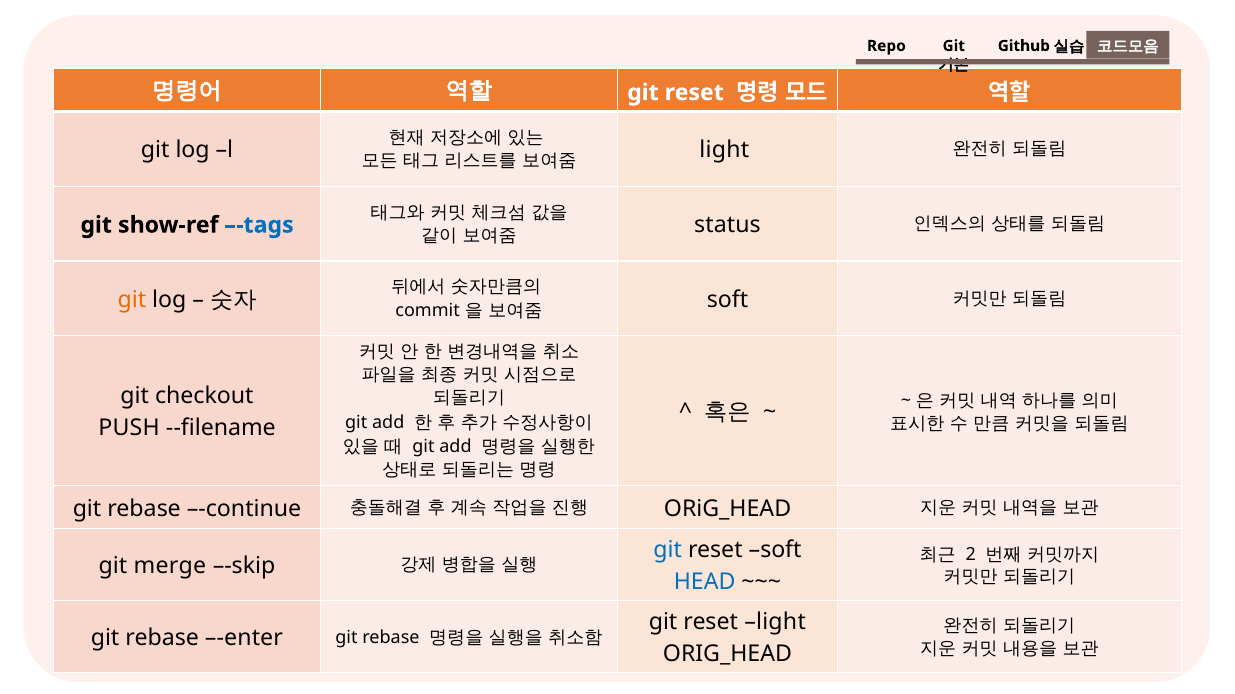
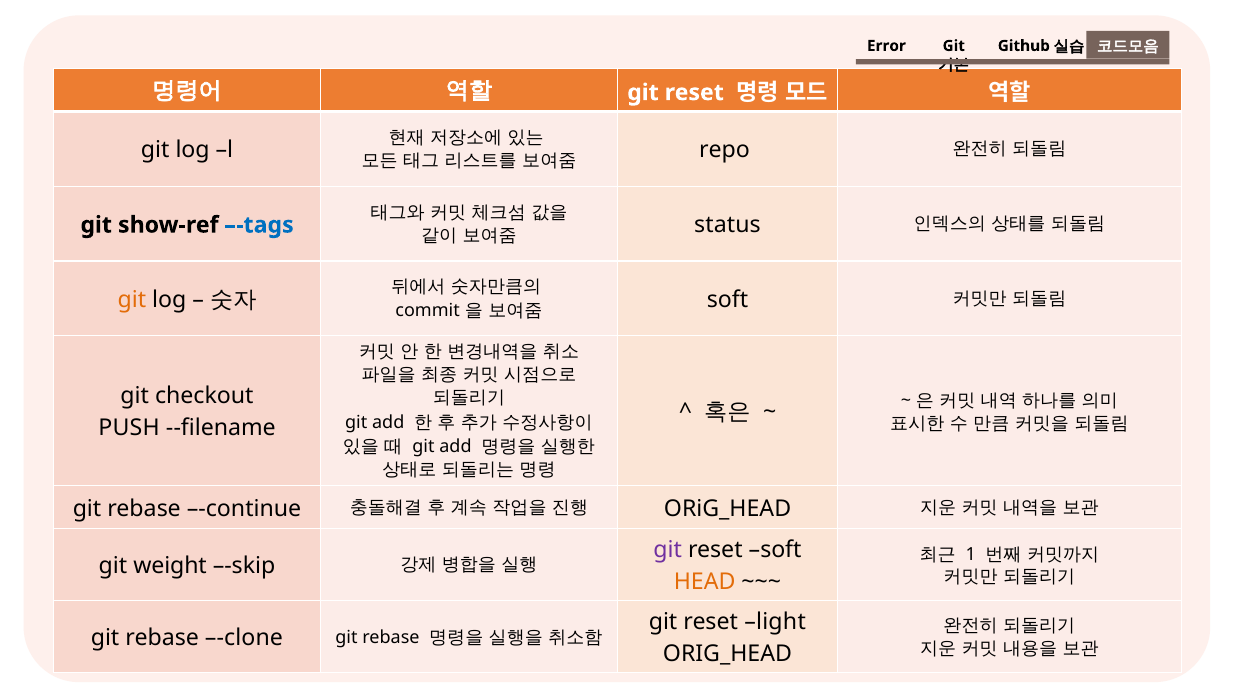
Repo: Repo -> Error (886, 46)
light: light -> repo (725, 150)
git colour: blue -> purple (668, 551)
2: 2 -> 1 (971, 555)
merge: merge -> weight (170, 566)
HEAD colour: blue -> orange (705, 582)
–-enter: –-enter -> –-clone (244, 639)
